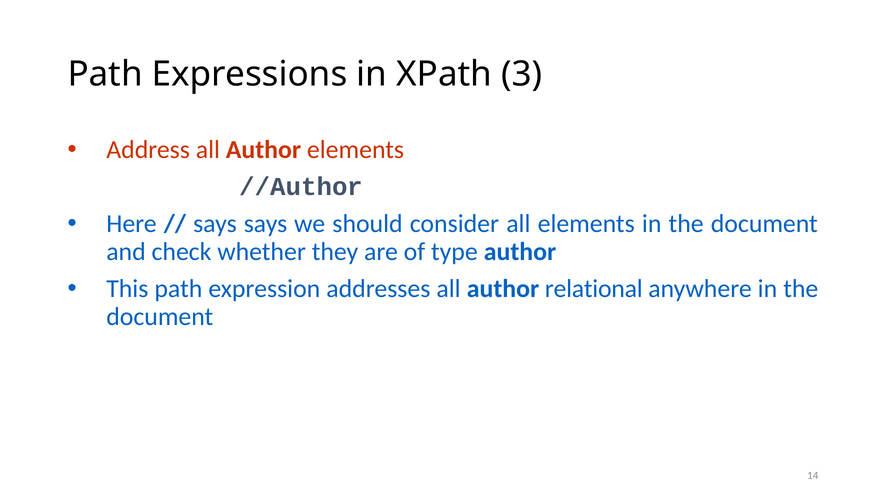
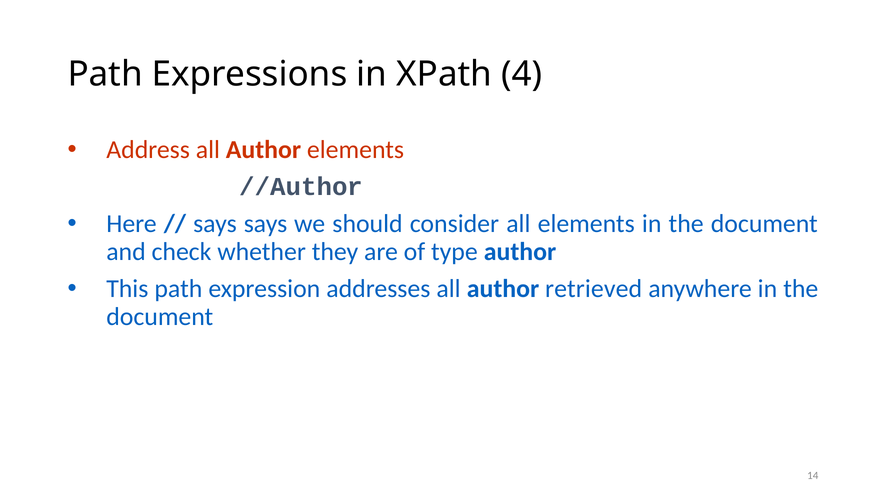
3: 3 -> 4 (522, 74)
relational: relational -> retrieved (594, 289)
